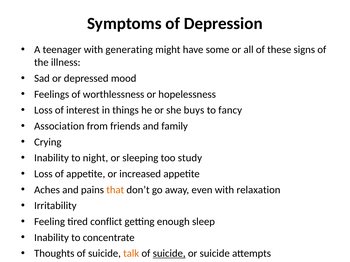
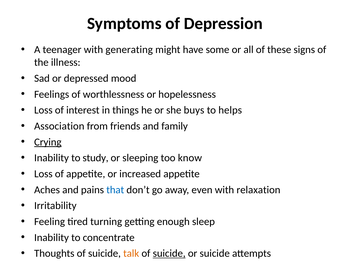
fancy: fancy -> helps (230, 110)
Crying underline: none -> present (48, 142)
night: night -> study (96, 158)
study: study -> know (190, 158)
that colour: orange -> blue (115, 190)
conflict: conflict -> turning (106, 222)
